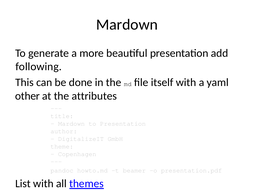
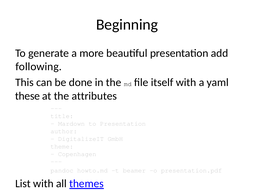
Mardown: Mardown -> Beginning (127, 25)
other: other -> these (27, 96)
